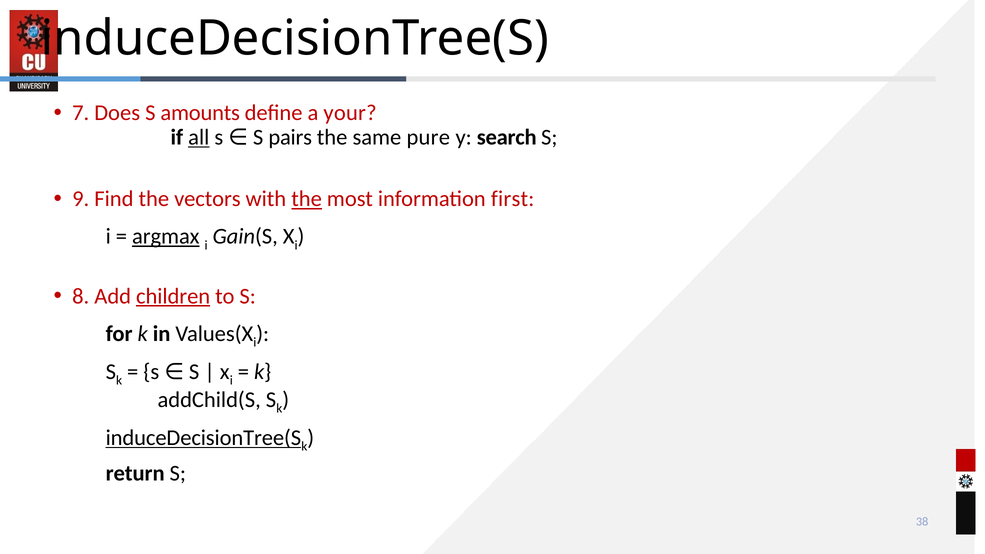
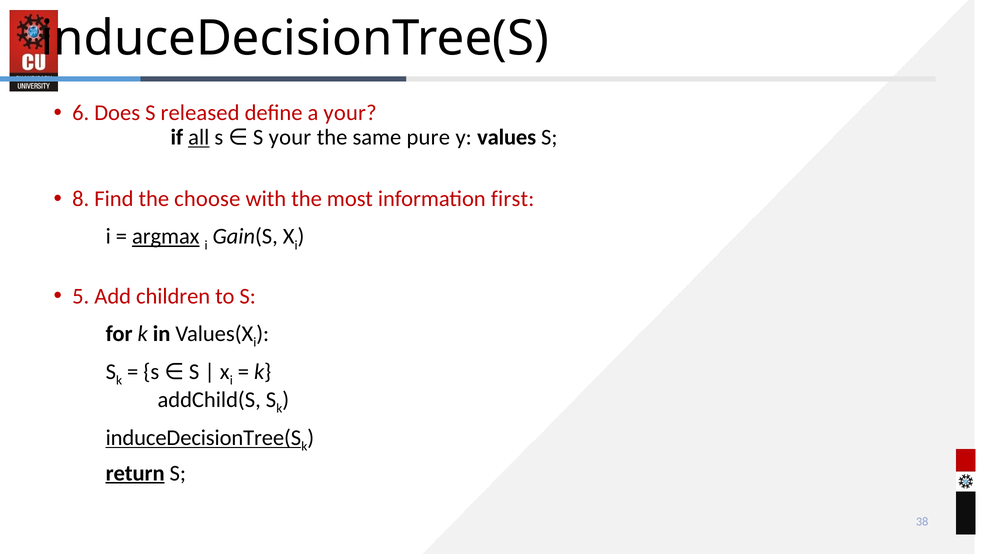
7: 7 -> 6 (81, 113)
amounts: amounts -> released (200, 113)
search: search -> values (507, 137)
S pairs: pairs -> your (290, 137)
9: 9 -> 8 (81, 199)
vectors: vectors -> choose (207, 199)
the underline: present -> none (307, 199)
8: 8 -> 5 (81, 296)
children underline: present -> none (173, 296)
return underline: none -> present (135, 473)
